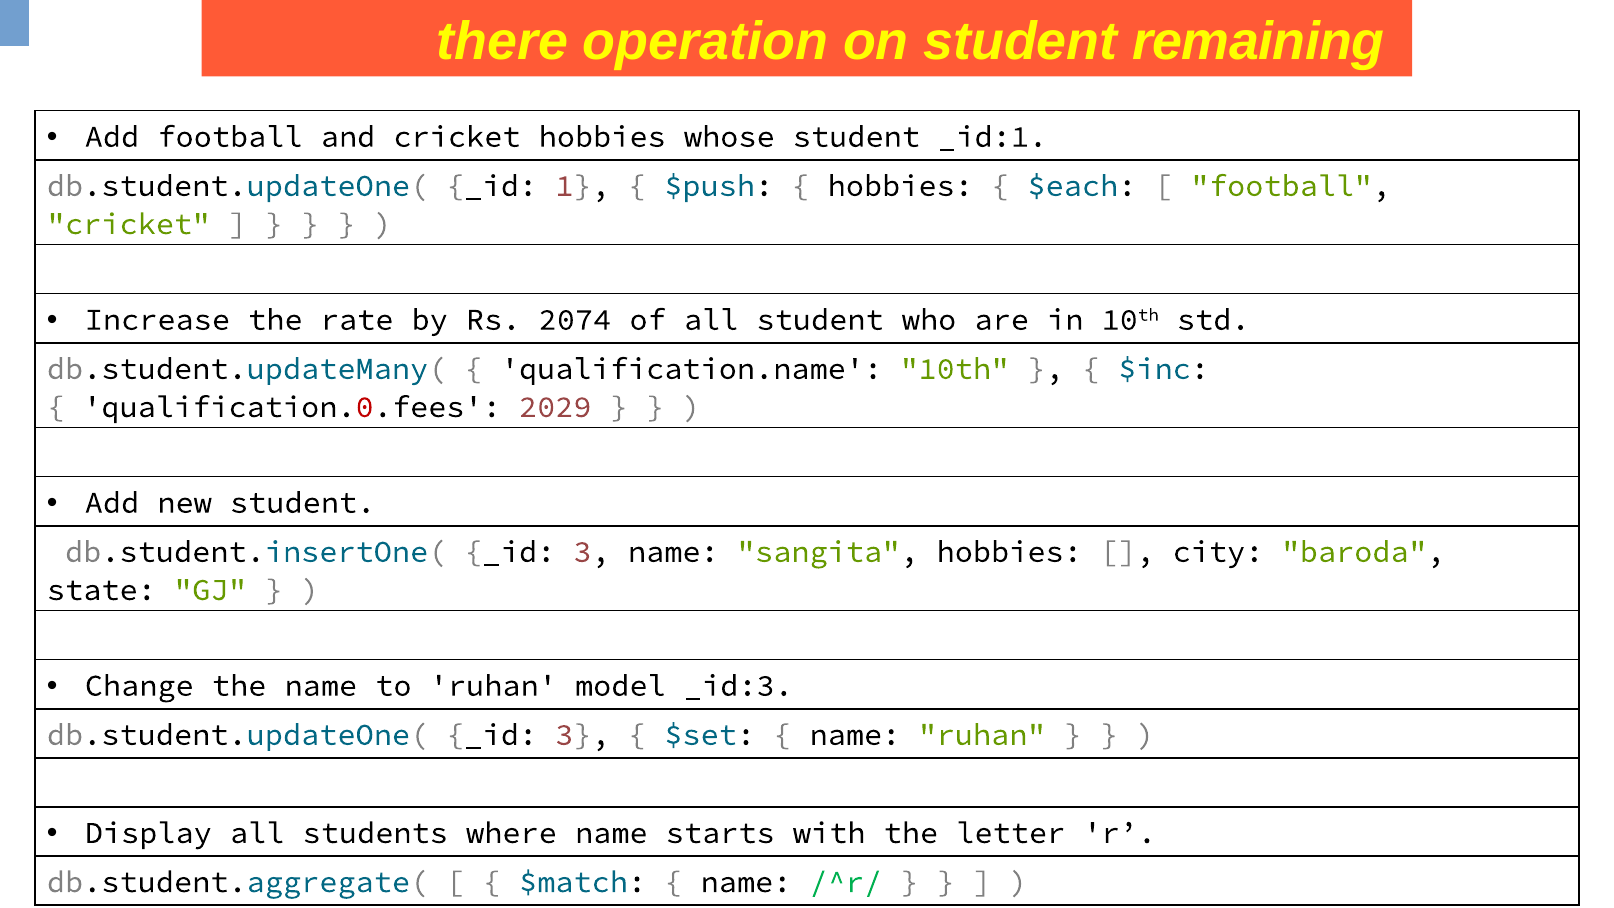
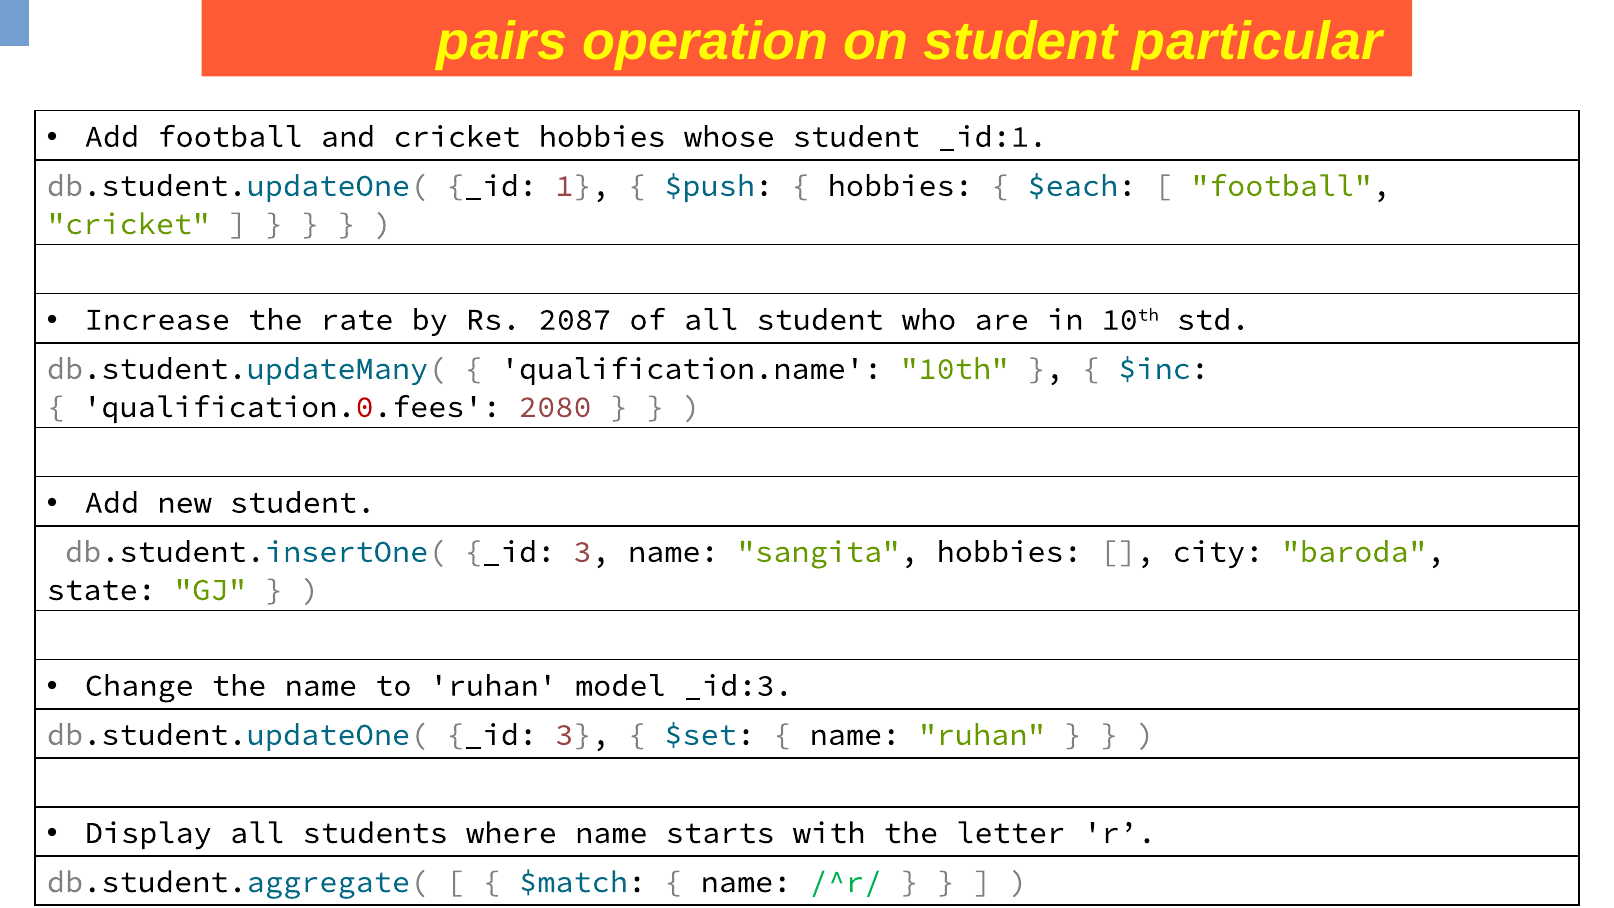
there: there -> pairs (502, 42)
remaining: remaining -> particular (1258, 42)
2074: 2074 -> 2087 (575, 320)
2029: 2029 -> 2080 (555, 407)
